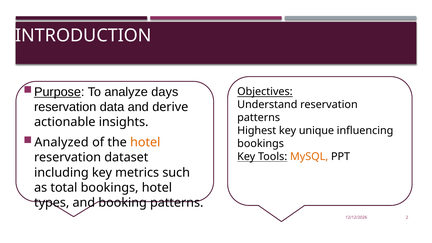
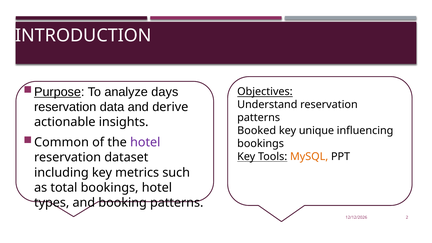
Highest: Highest -> Booked (257, 131)
Analyzed: Analyzed -> Common (62, 142)
hotel colour: orange -> purple (145, 142)
